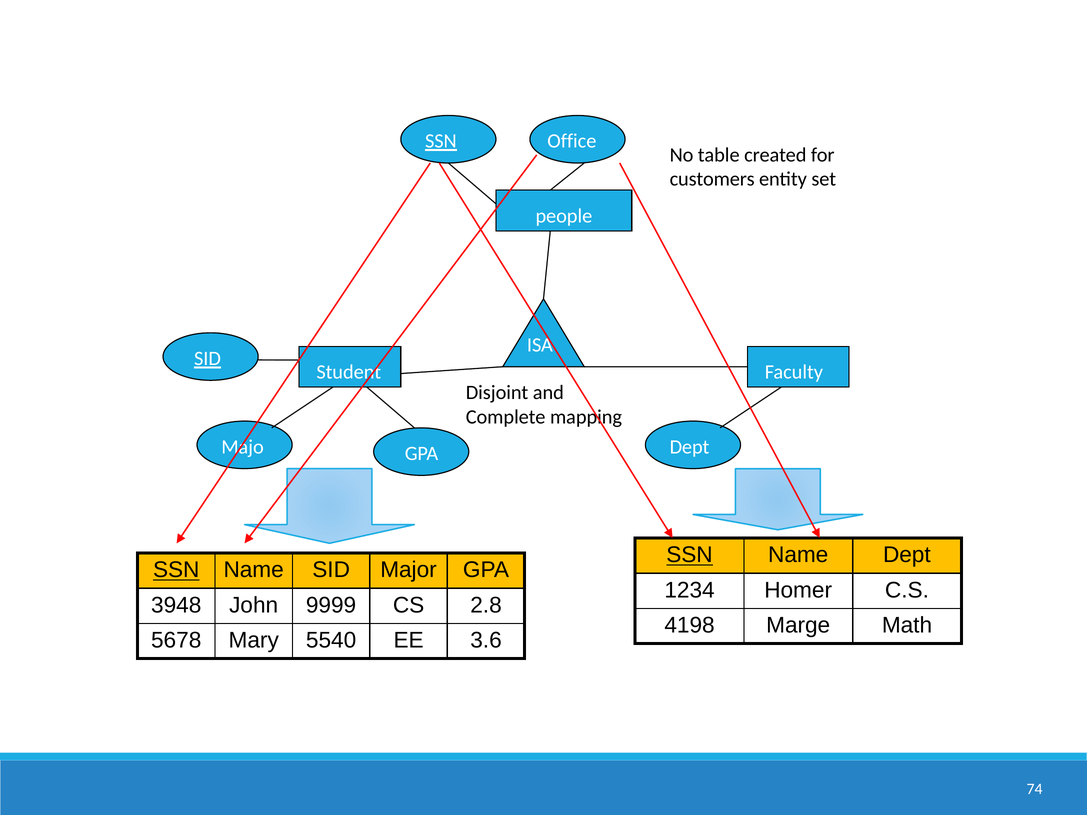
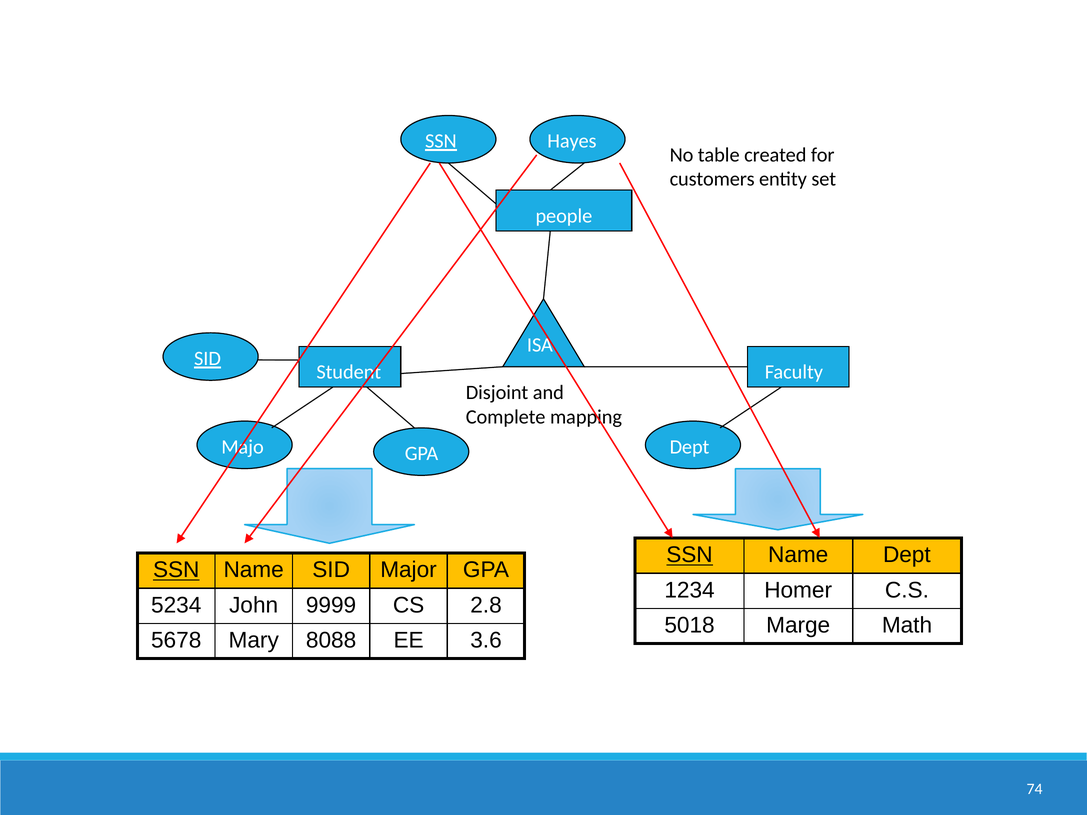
Office: Office -> Hayes (572, 141)
3948: 3948 -> 5234 (176, 605)
4198: 4198 -> 5018 (690, 626)
5540: 5540 -> 8088 (331, 641)
